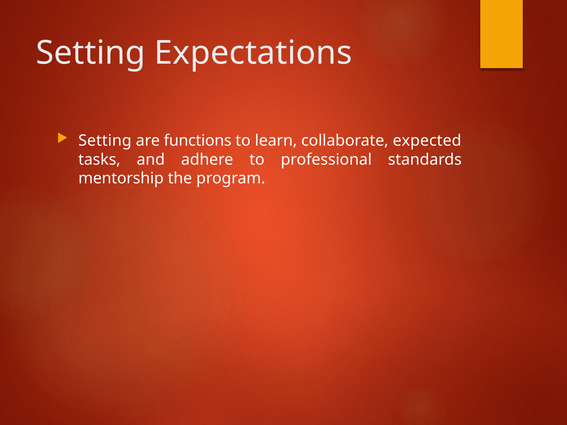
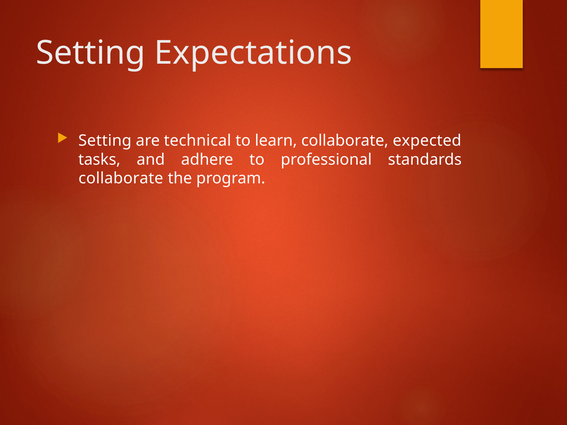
functions: functions -> technical (198, 141)
mentorship: mentorship -> collaborate (121, 179)
